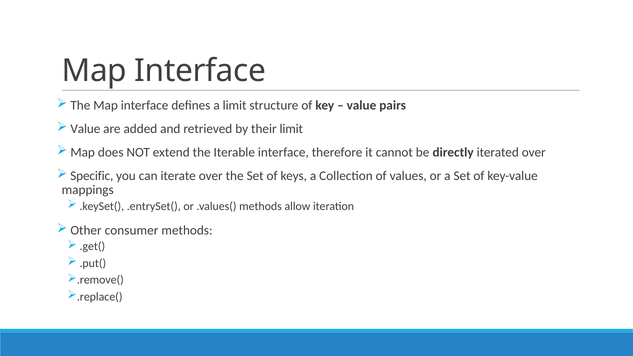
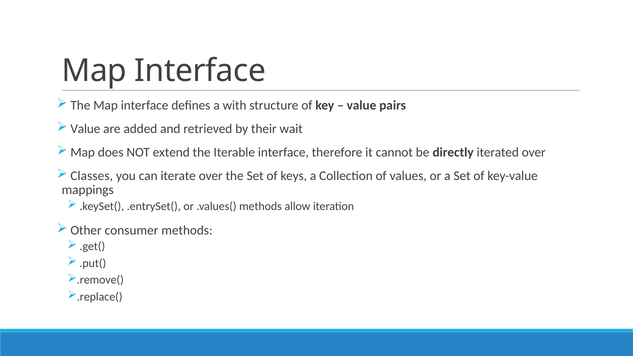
a limit: limit -> with (235, 105)
their limit: limit -> wait (291, 129)
Specific: Specific -> Classes (92, 176)
